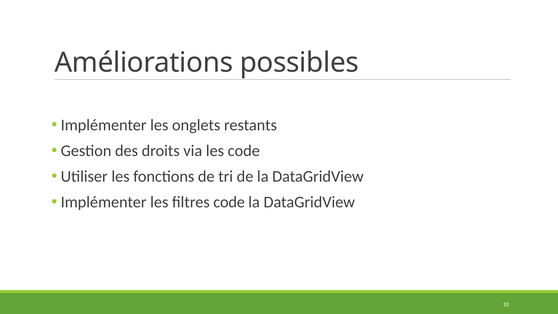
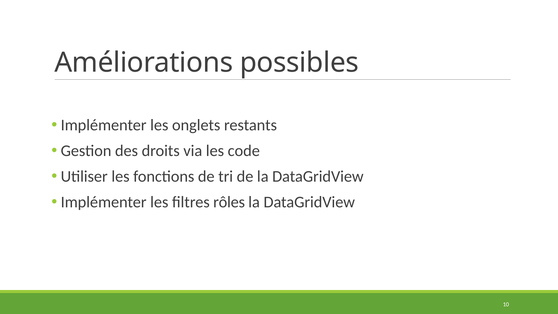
filtres code: code -> rôles (229, 202)
